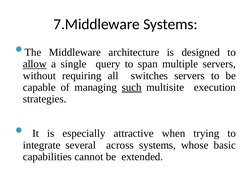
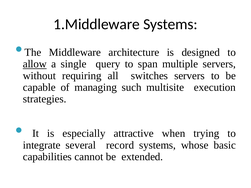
7.Middleware: 7.Middleware -> 1.Middleware (97, 24)
such underline: present -> none (132, 87)
across: across -> record (120, 145)
